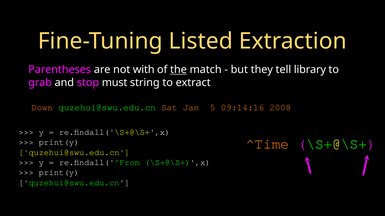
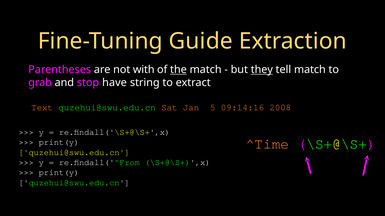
Listed: Listed -> Guide (201, 41)
they underline: none -> present (262, 70)
tell library: library -> match (310, 70)
must: must -> have (115, 83)
Down: Down -> Text (42, 108)
